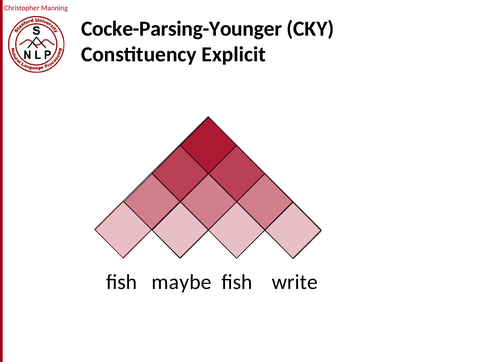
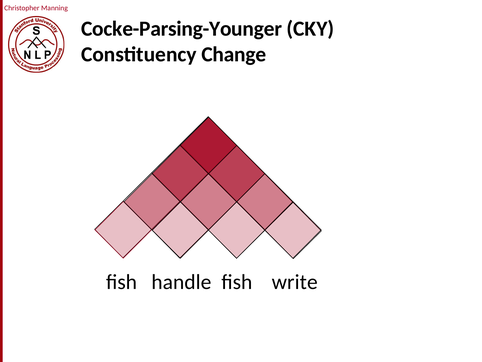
Explicit: Explicit -> Change (234, 55)
maybe: maybe -> handle (182, 282)
